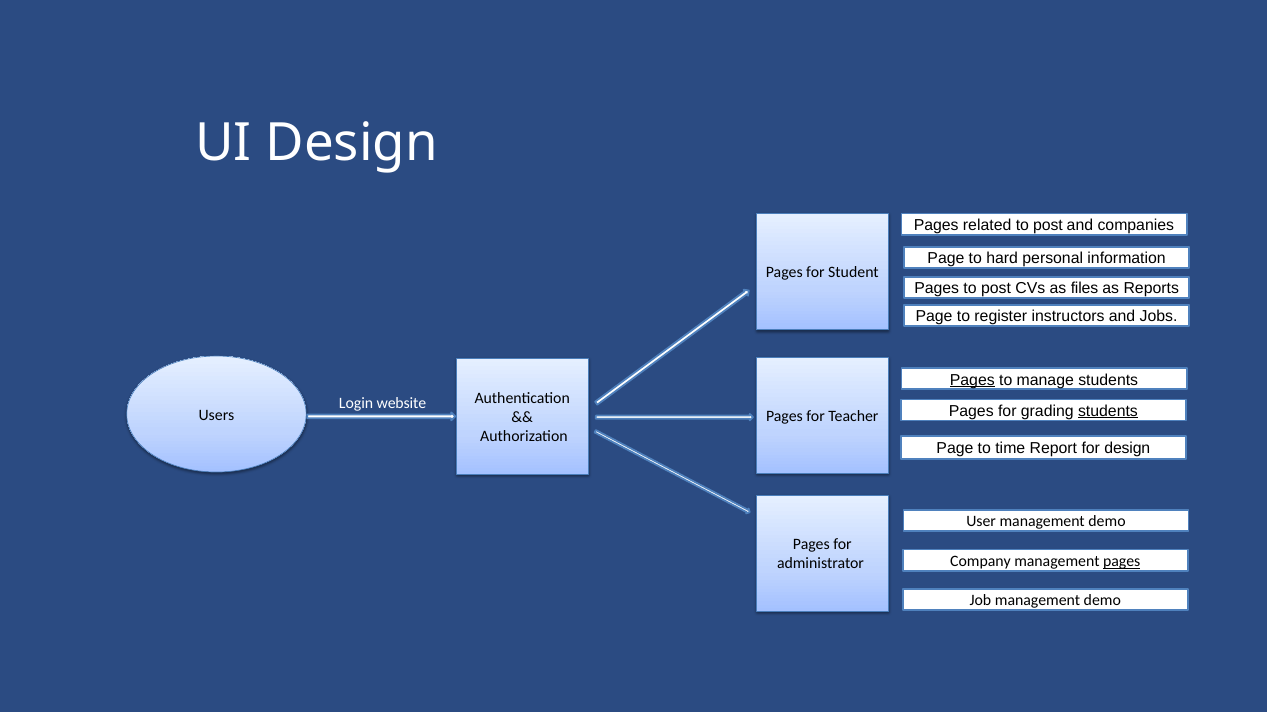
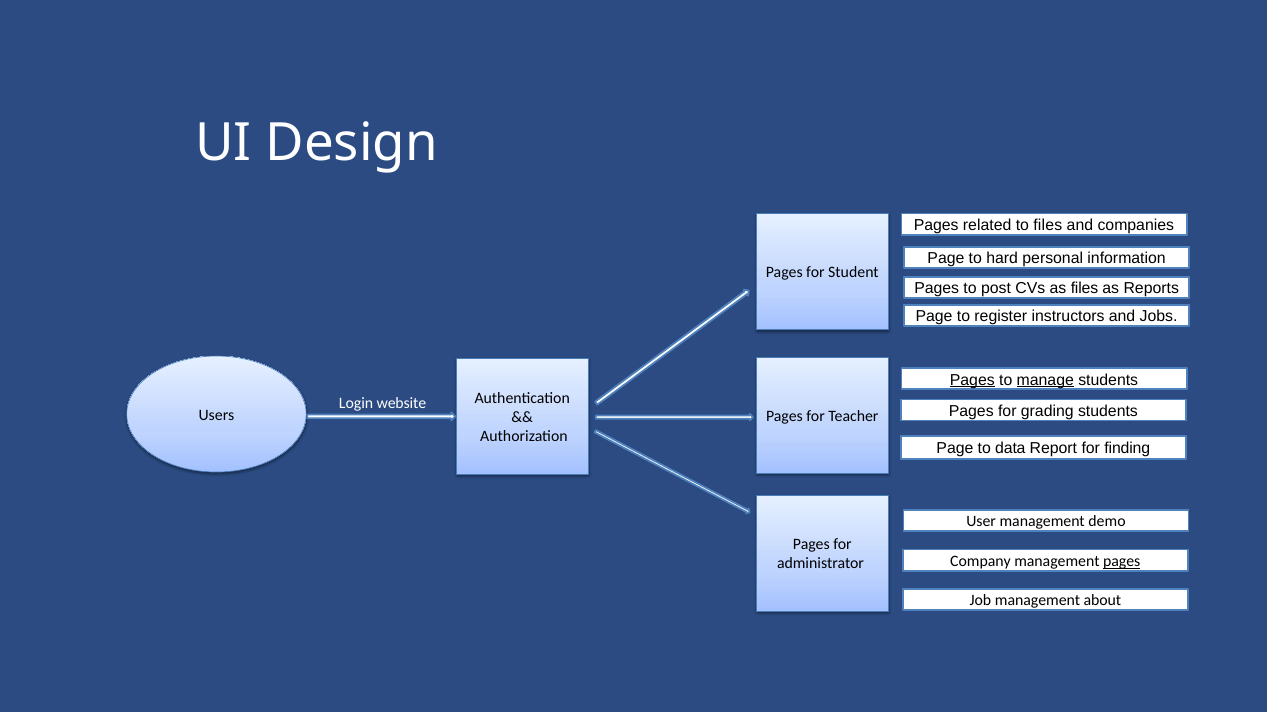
related to post: post -> files (1048, 225)
manage underline: none -> present (1045, 380)
students underline: present -> none (1108, 412)
time: time -> data (1010, 449)
for design: design -> finding (1127, 449)
Job management demo: demo -> about (1102, 601)
